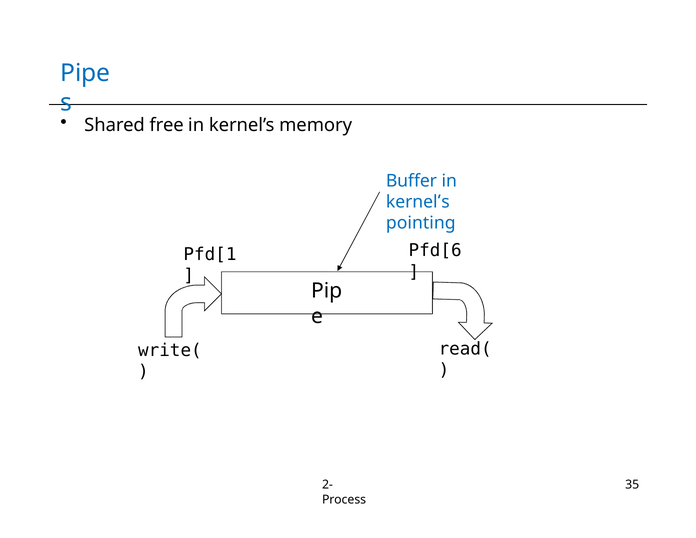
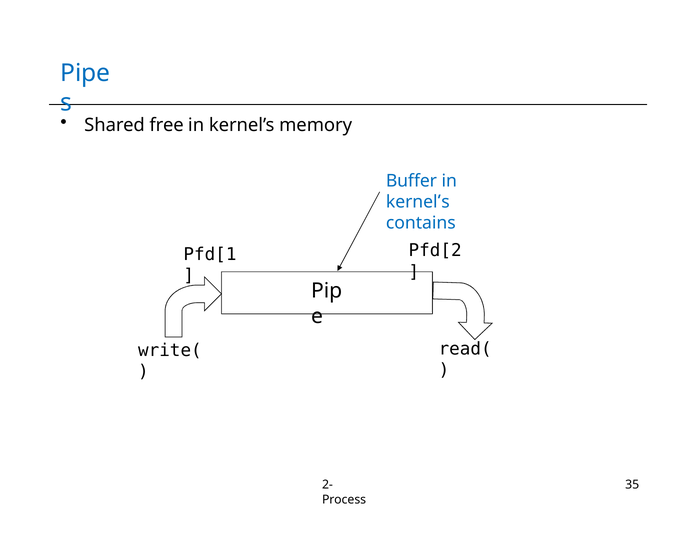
pointing: pointing -> contains (421, 223)
Pfd[6: Pfd[6 -> Pfd[2 (435, 251)
